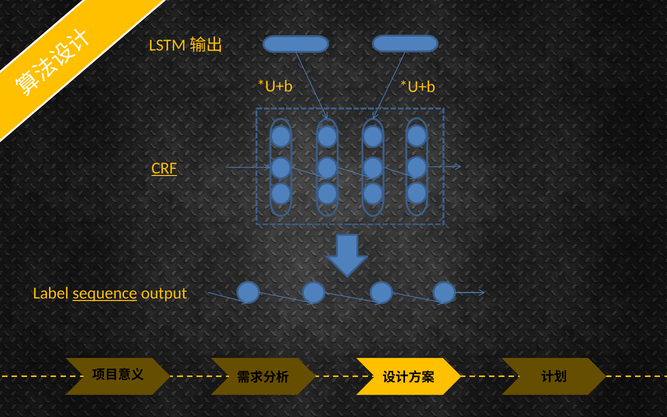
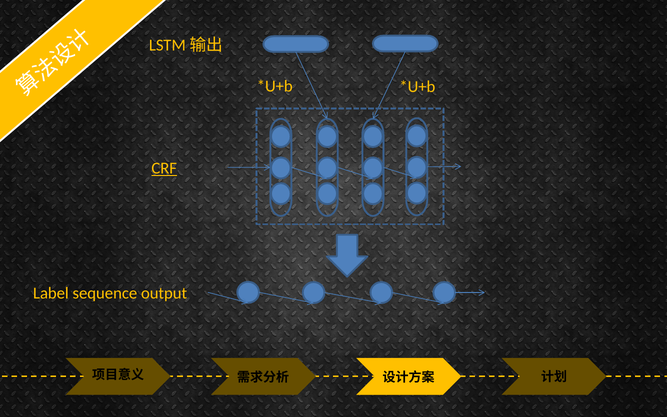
sequence underline: present -> none (105, 293)
